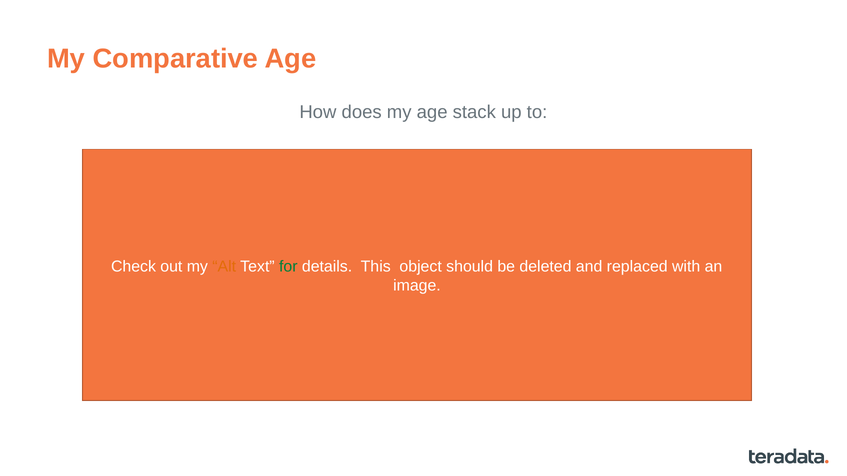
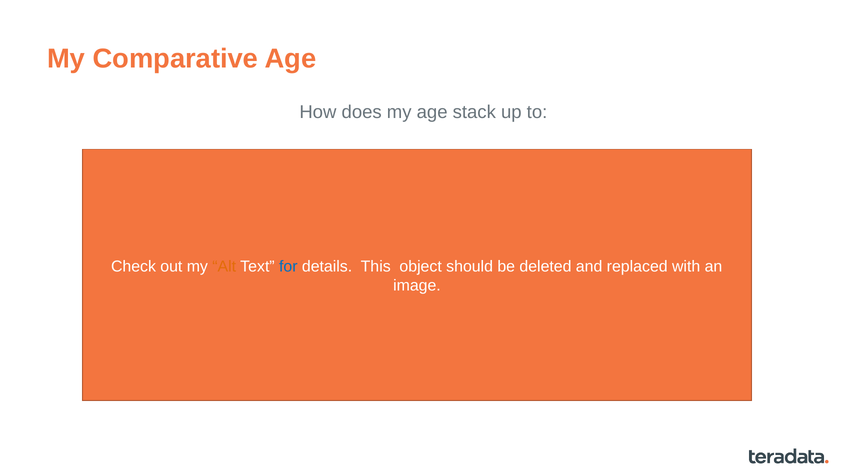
for colour: green -> blue (288, 267)
